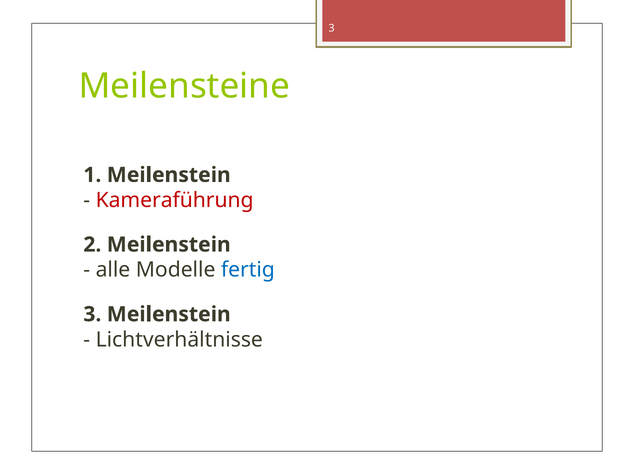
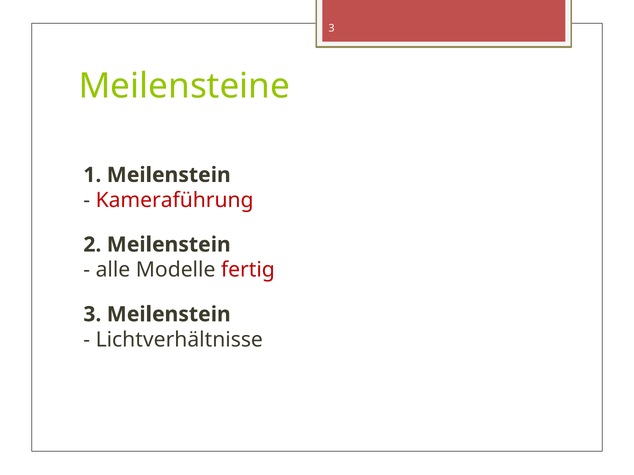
fertig colour: blue -> red (248, 270)
